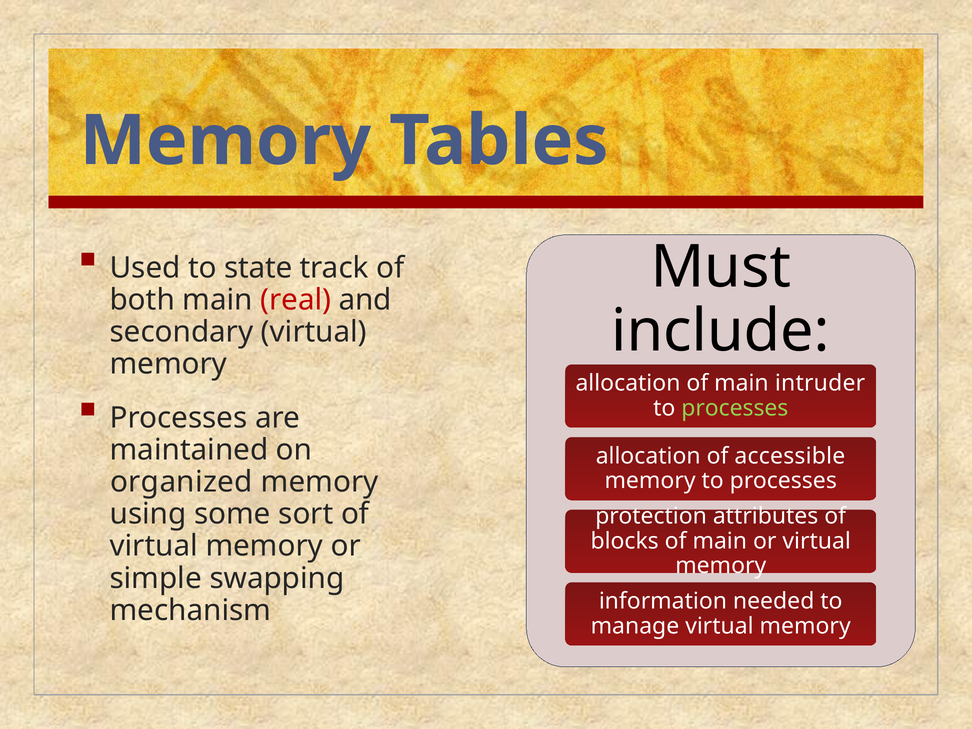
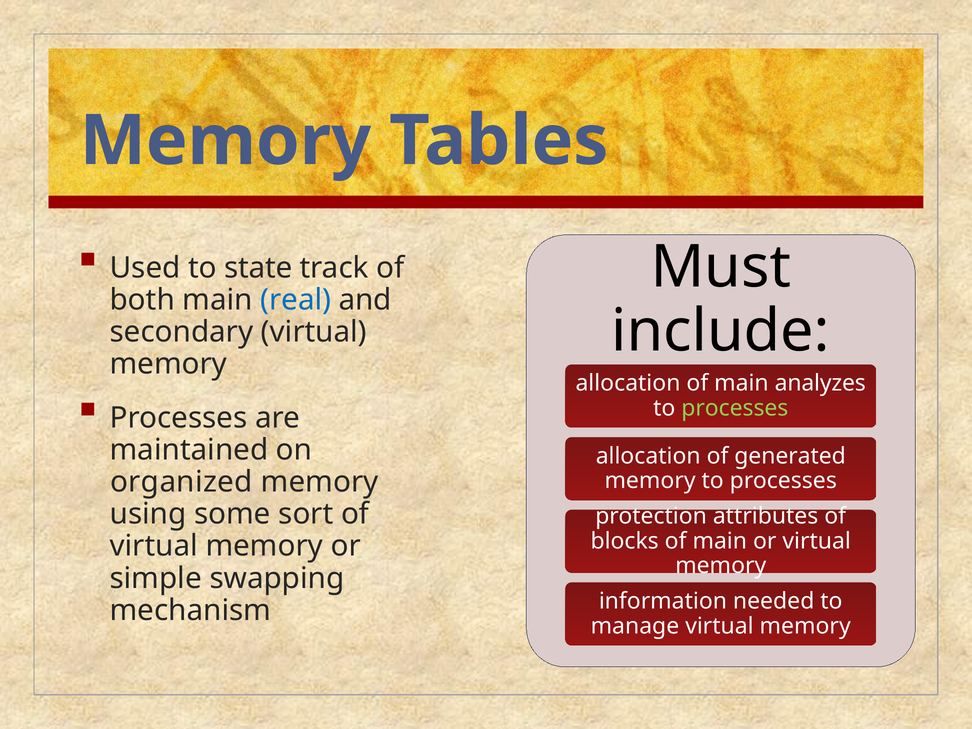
real colour: red -> blue (296, 300)
intruder: intruder -> analyzes (820, 383)
accessible: accessible -> generated (790, 456)
